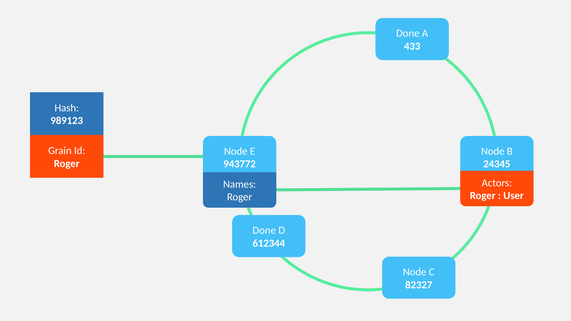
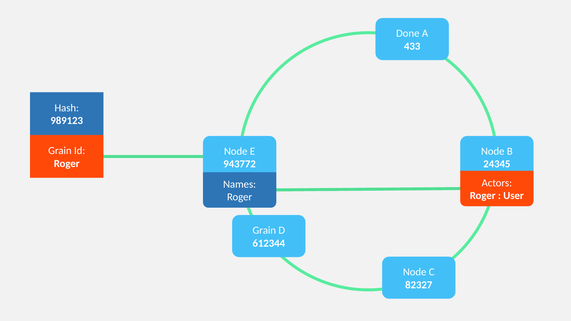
Done: Done -> Grain (264, 231)
